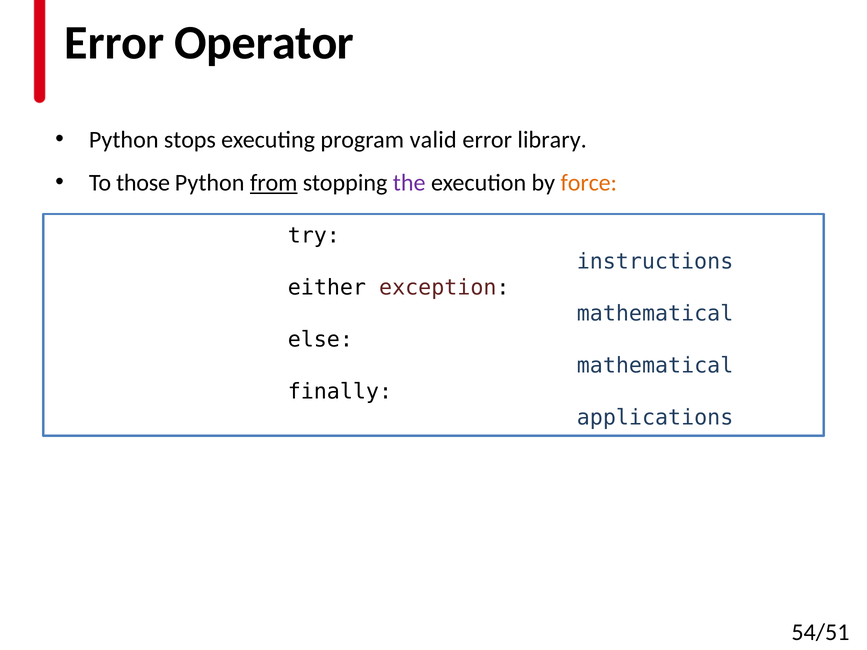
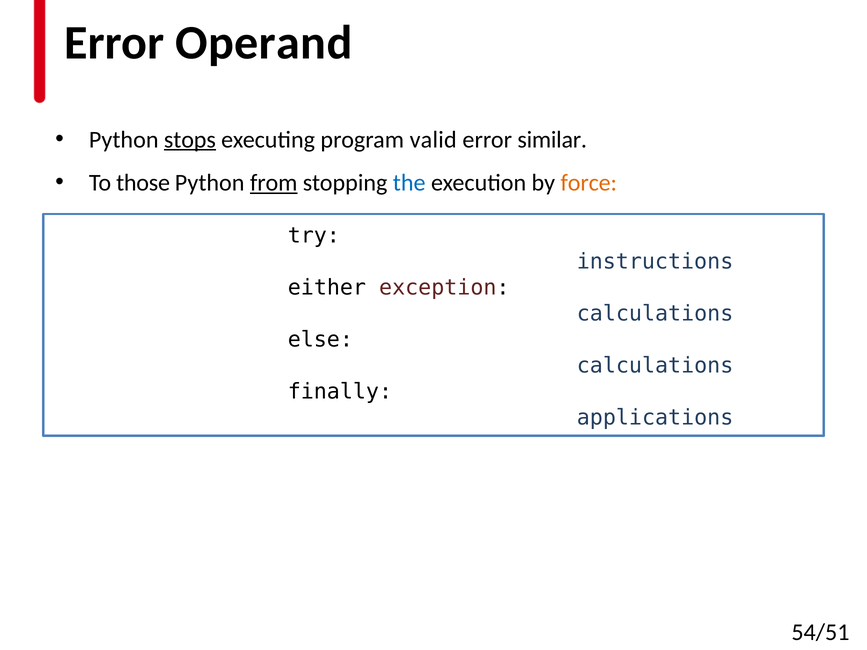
Operator: Operator -> Operand (264, 43)
stops underline: none -> present (190, 140)
library: library -> similar (552, 140)
the colour: purple -> blue (409, 183)
mathematical: mathematical -> calculations (655, 314)
mathematical: mathematical -> calculations (655, 366)
